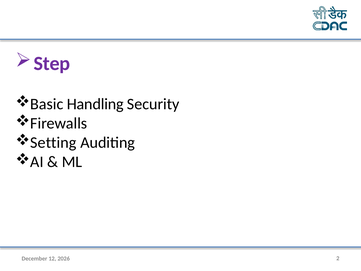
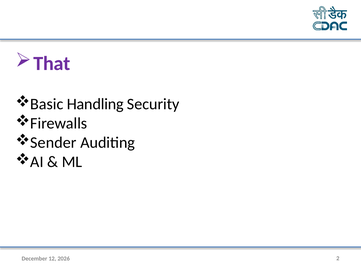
Step: Step -> That (52, 63)
Setting: Setting -> Sender (53, 142)
